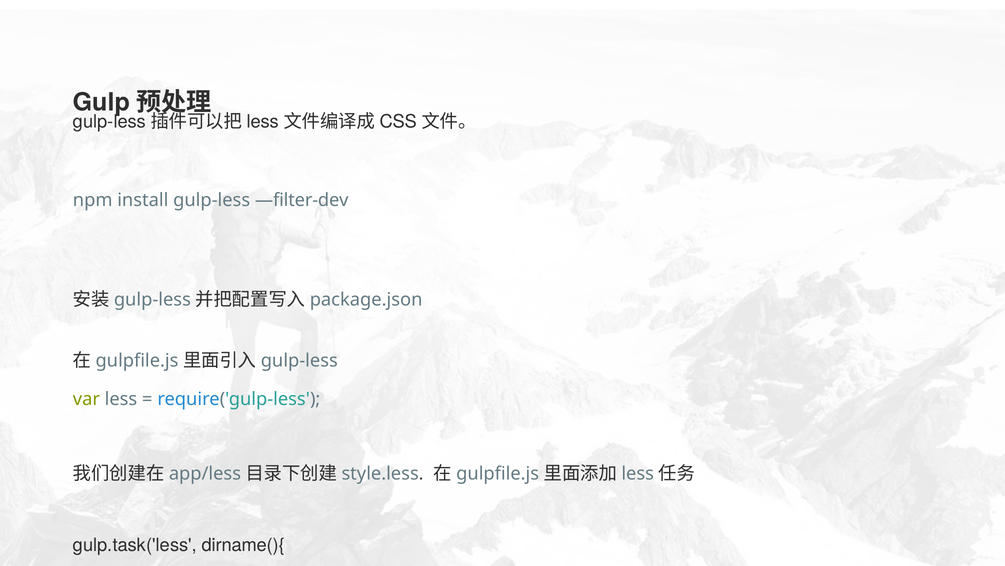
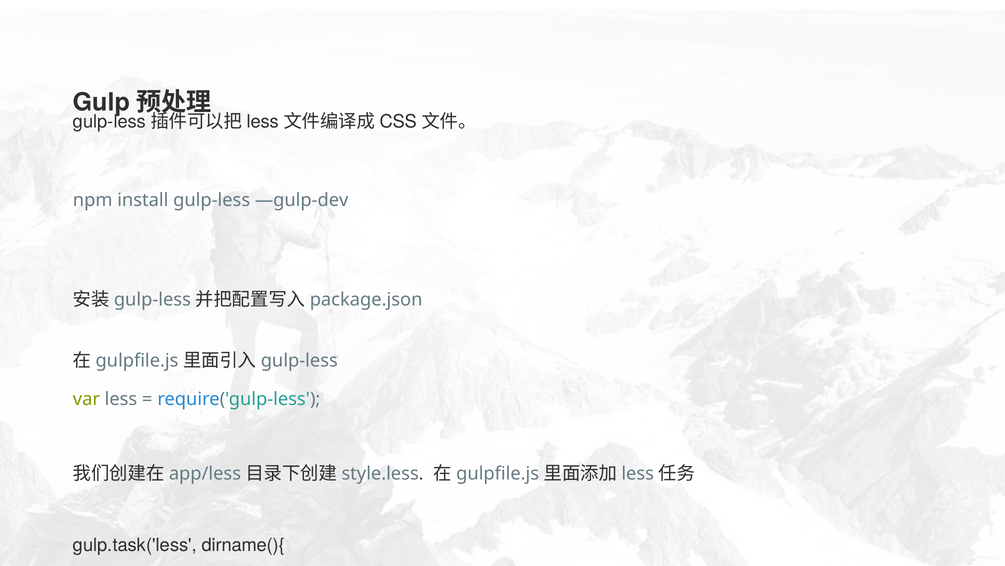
—filter-dev: —filter-dev -> —gulp-dev (302, 200)
